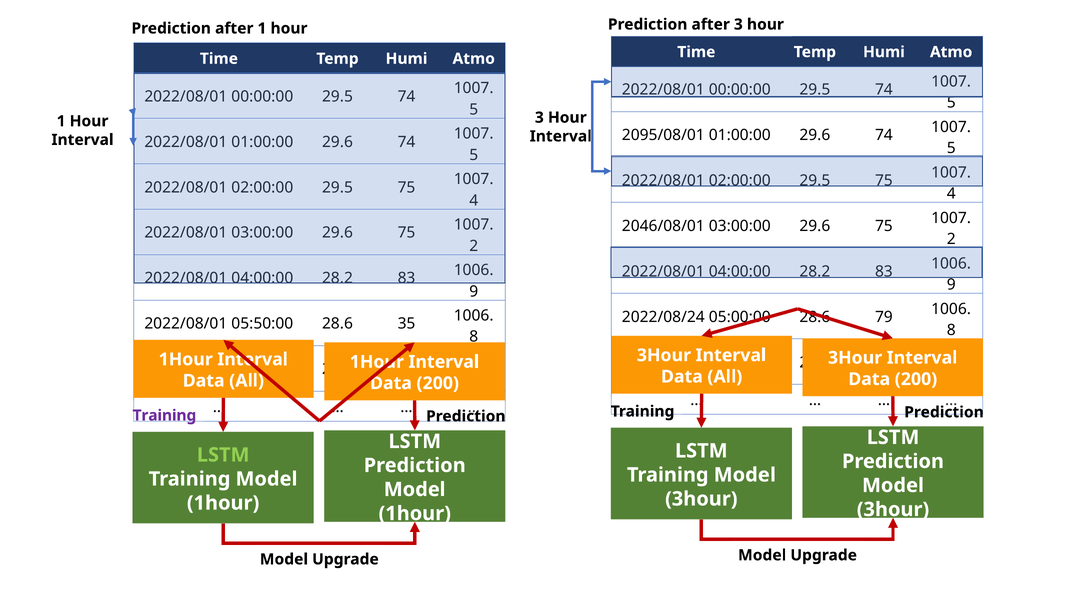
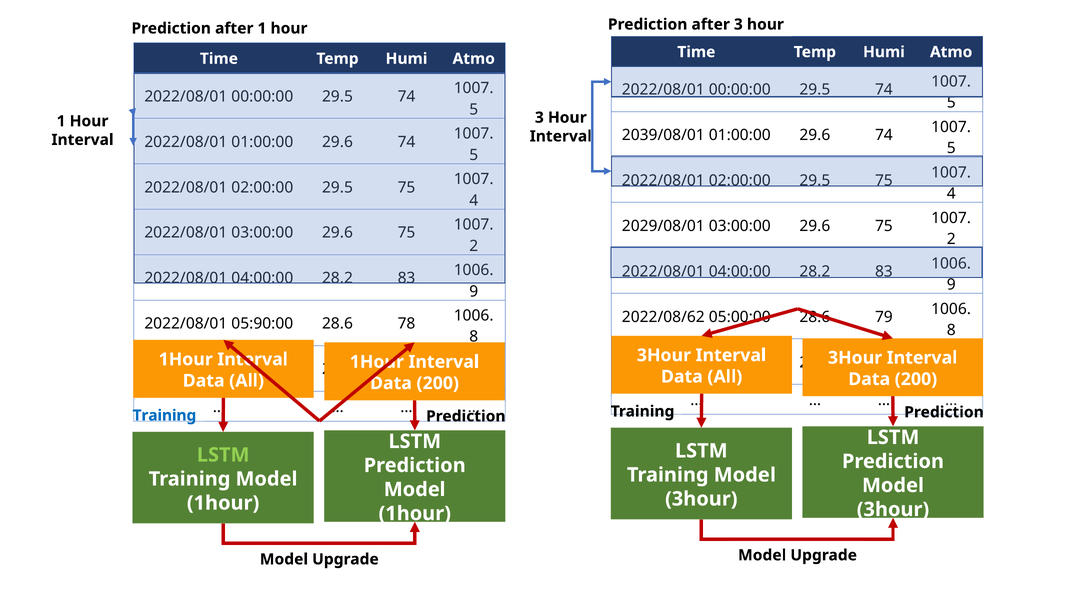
2095/08/01: 2095/08/01 -> 2039/08/01 (663, 135)
2046/08/01: 2046/08/01 -> 2029/08/01 (663, 226)
2022/08/24: 2022/08/24 -> 2022/08/62 (663, 317)
05:50:00: 05:50:00 -> 05:90:00 (262, 324)
35: 35 -> 78 (407, 324)
Training colour: purple -> blue (164, 415)
